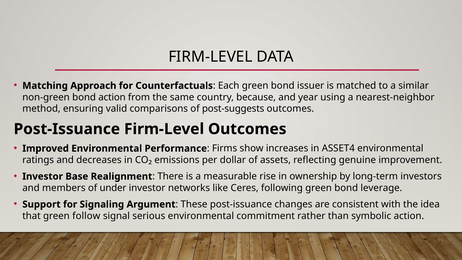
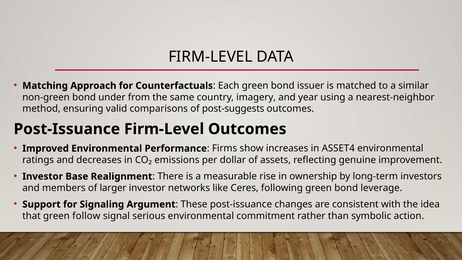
bond action: action -> under (112, 97)
because: because -> imagery (256, 97)
under: under -> larger (113, 188)
